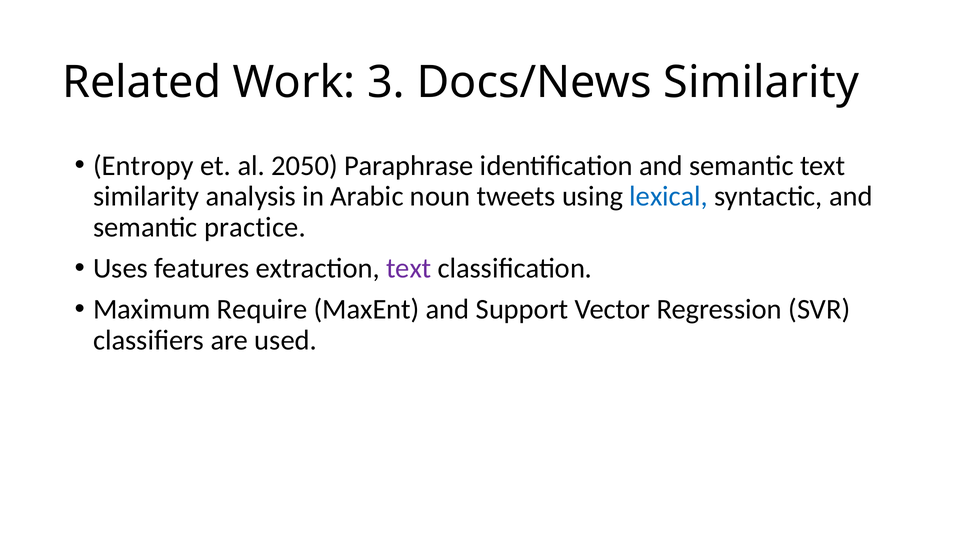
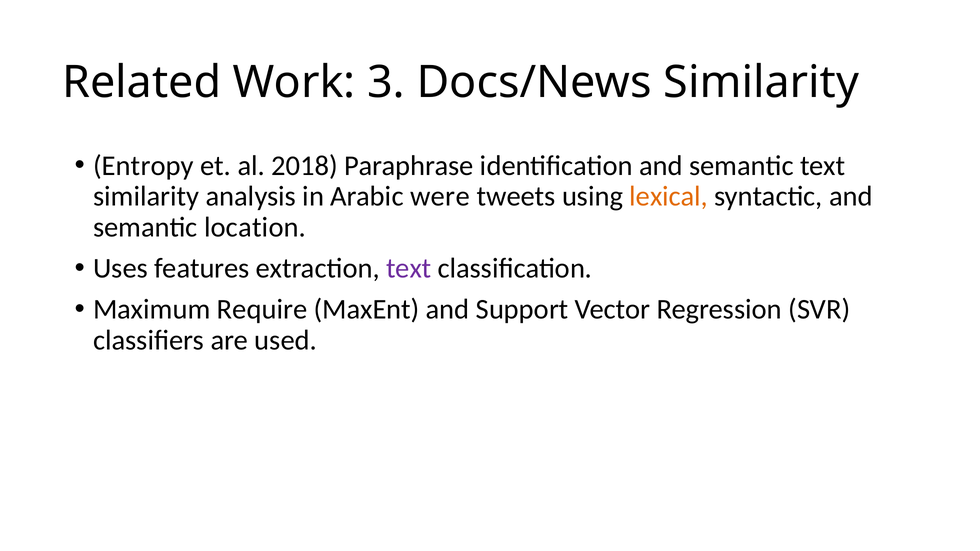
2050: 2050 -> 2018 (305, 166)
noun: noun -> were (440, 197)
lexical colour: blue -> orange (669, 197)
practice: practice -> location (255, 227)
